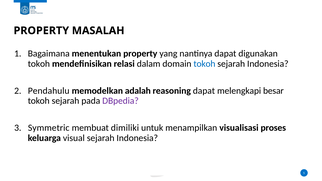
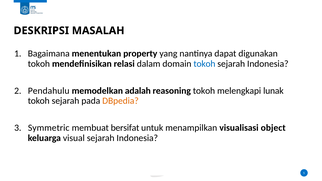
PROPERTY: PROPERTY -> DESKRIPSI (41, 31)
reasoning dapat: dapat -> tokoh (204, 91)
besar: besar -> lunak (273, 91)
DBpedia colour: purple -> orange (120, 101)
dimiliki: dimiliki -> bersifat (125, 128)
proses: proses -> object (273, 128)
